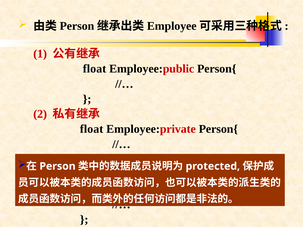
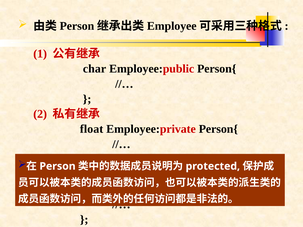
float: float -> char (95, 69)
